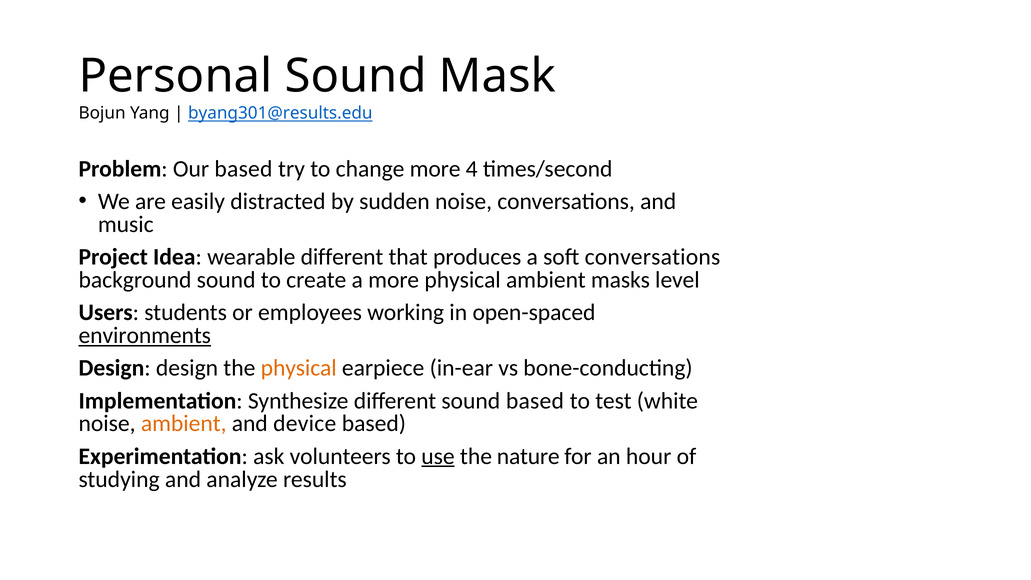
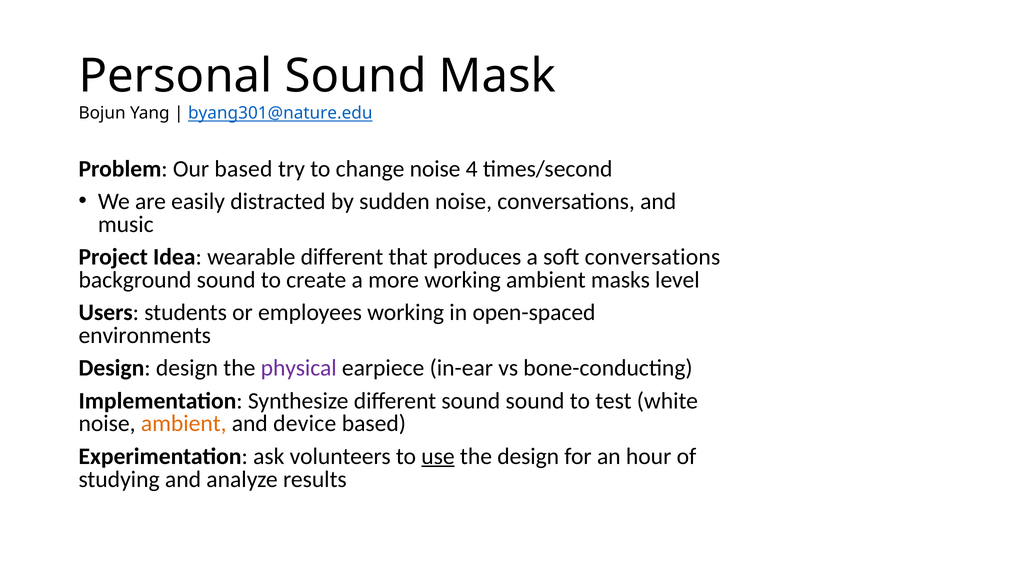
byang301@results.edu: byang301@results.edu -> byang301@nature.edu (280, 113)
change more: more -> noise (435, 169)
more physical: physical -> working (463, 280)
environments underline: present -> none (145, 335)
physical colour: orange -> purple (299, 368)
sound based: based -> sound (535, 401)
the nature: nature -> design (528, 456)
